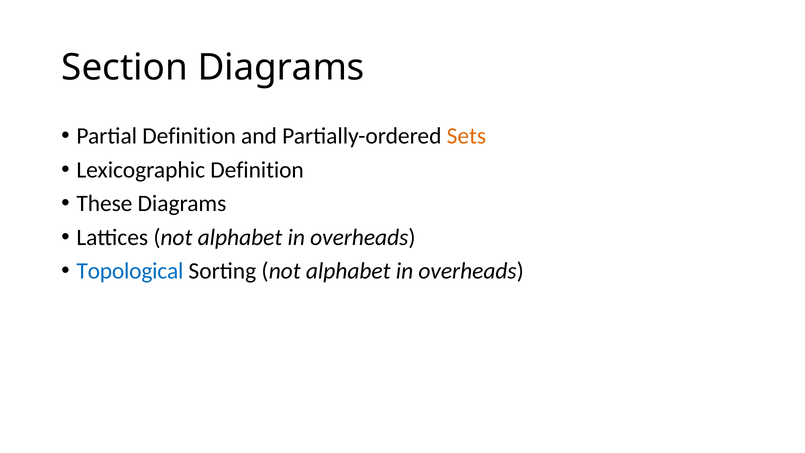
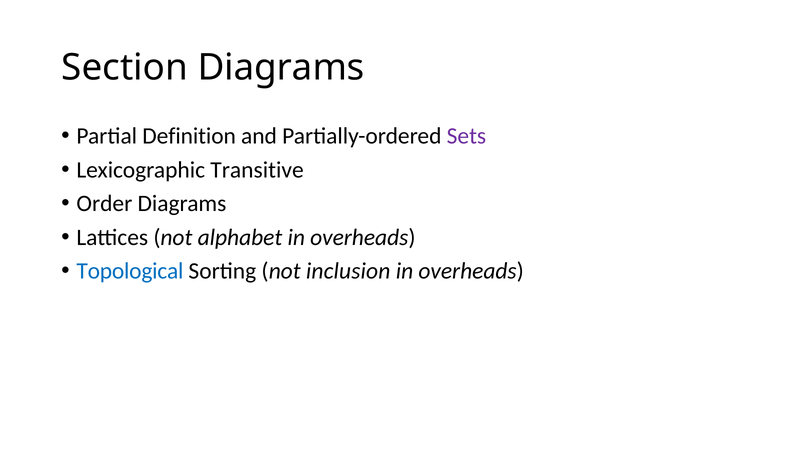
Sets colour: orange -> purple (466, 136)
Lexicographic Definition: Definition -> Transitive (257, 170)
These: These -> Order (104, 203)
Sorting not alphabet: alphabet -> inclusion (348, 271)
